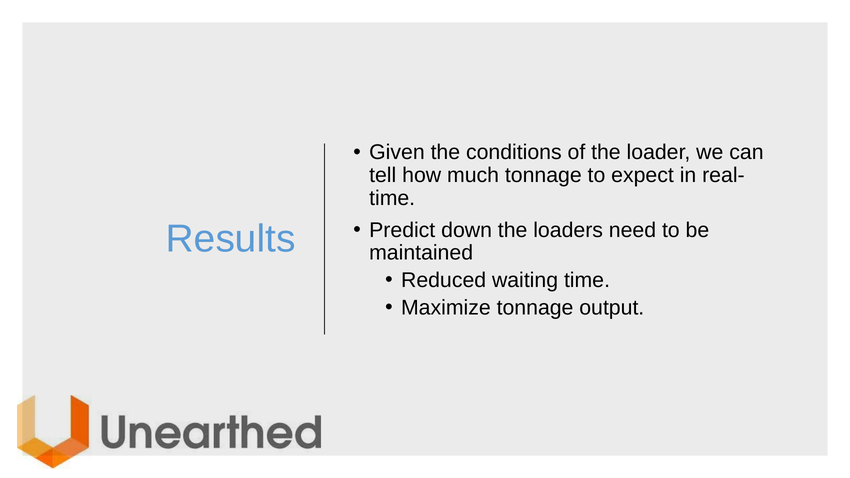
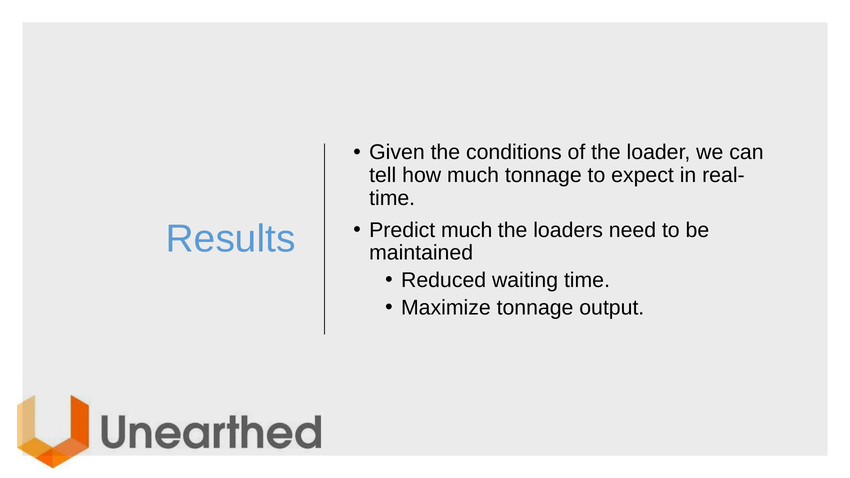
Predict down: down -> much (467, 230)
